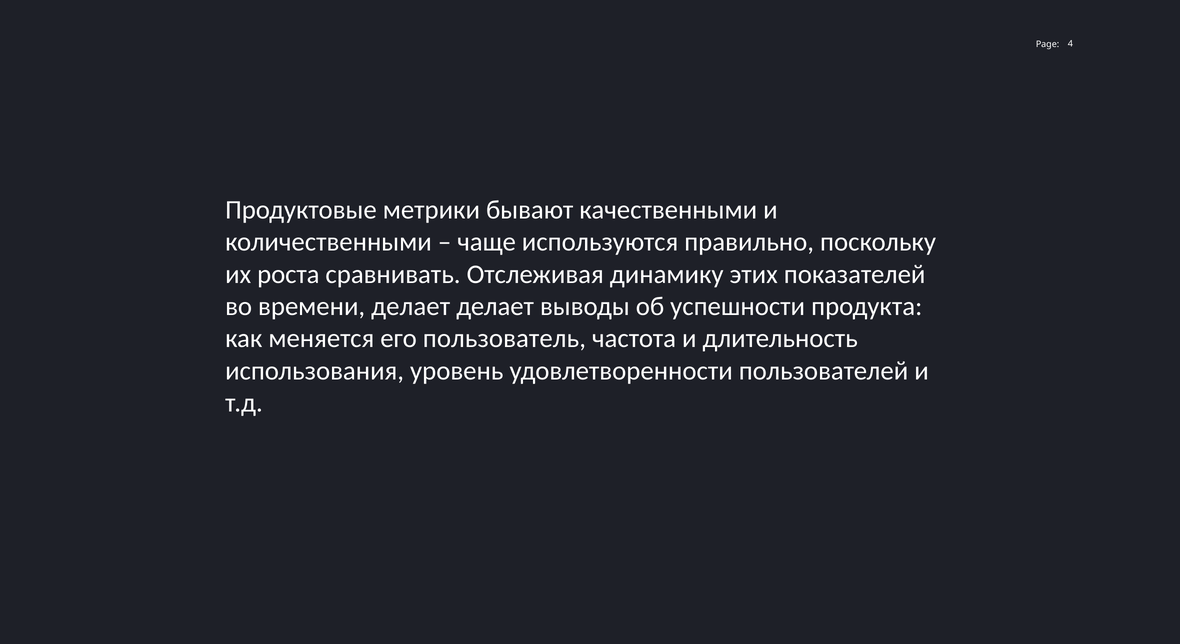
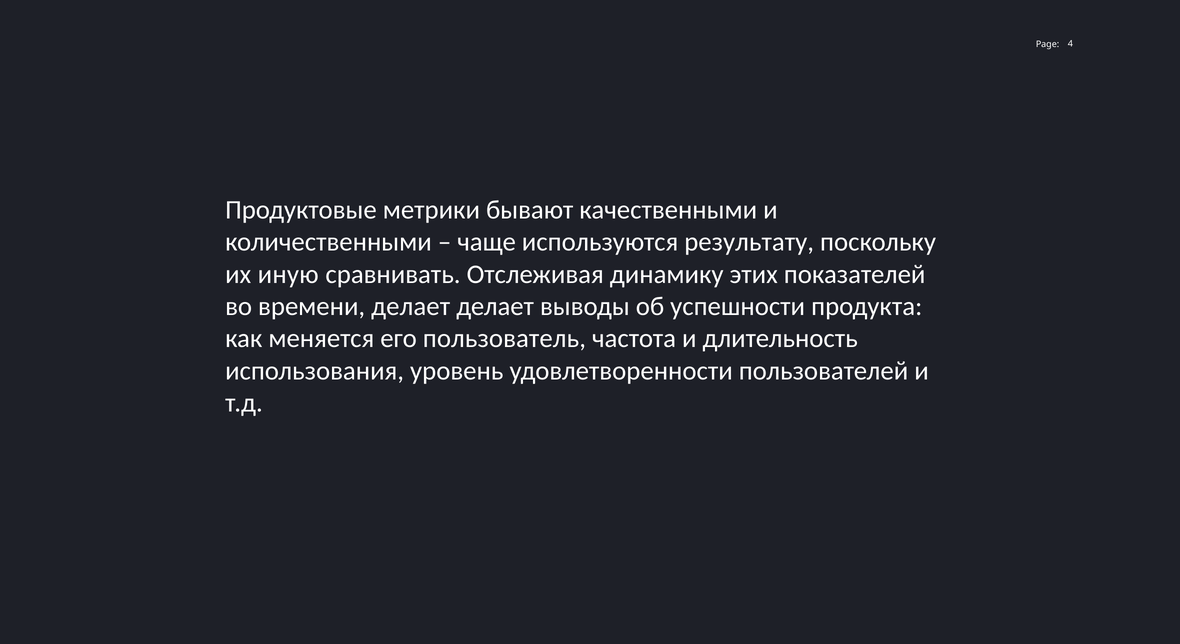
правильно: правильно -> результату (749, 242)
роста: роста -> иную (288, 274)
